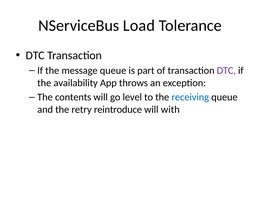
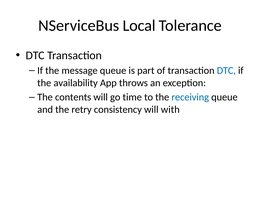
Load: Load -> Local (139, 26)
DTC colour: purple -> blue (226, 71)
level: level -> time (132, 97)
reintroduce: reintroduce -> consistency (118, 109)
